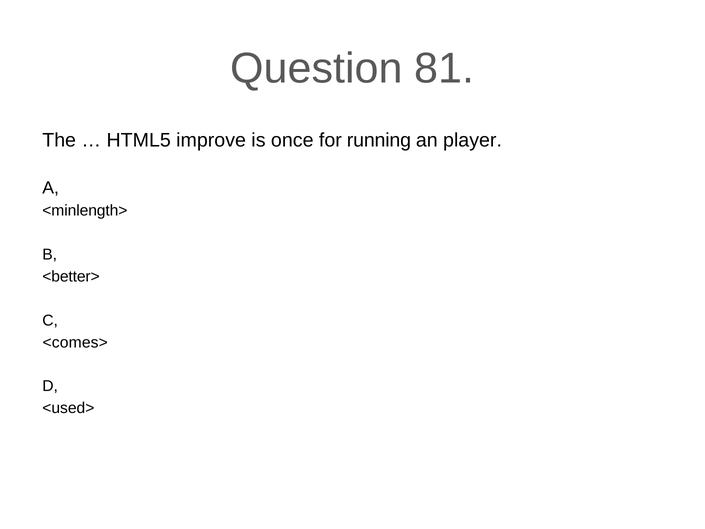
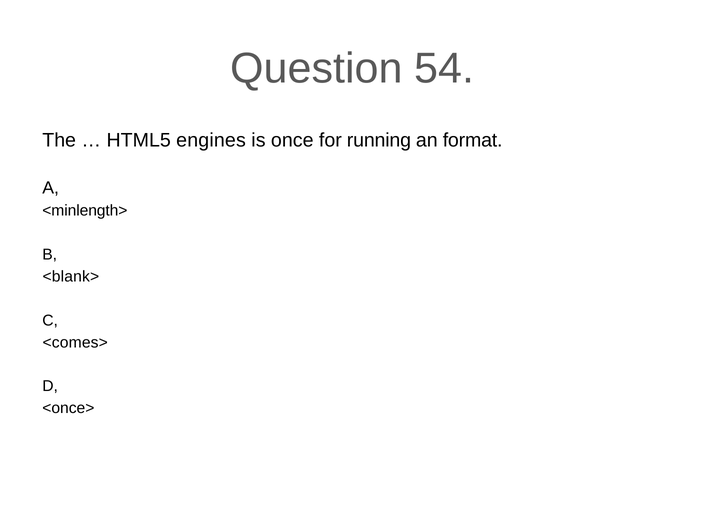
81: 81 -> 54 (444, 68)
improve: improve -> engines (211, 140)
player: player -> format (473, 140)
<better>: <better> -> <blank> (71, 276)
<used>: <used> -> <once> (68, 408)
